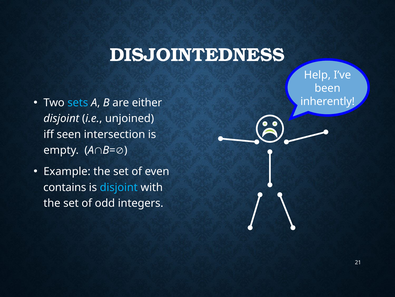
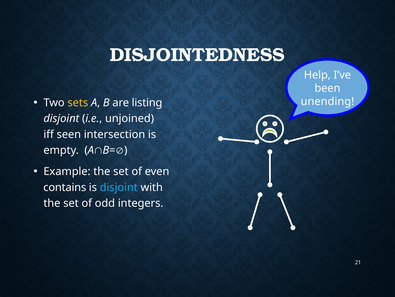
sets colour: light blue -> yellow (78, 102)
either: either -> listing (147, 102)
inherently: inherently -> unending (327, 101)
